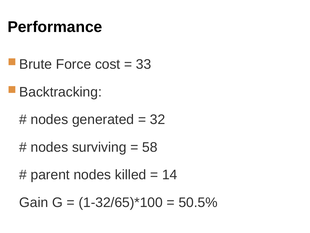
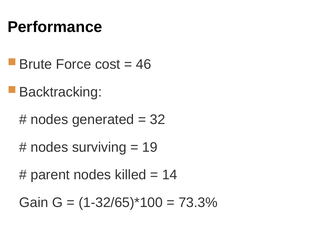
33: 33 -> 46 (144, 64)
58: 58 -> 19 (150, 147)
50.5%: 50.5% -> 73.3% (198, 202)
